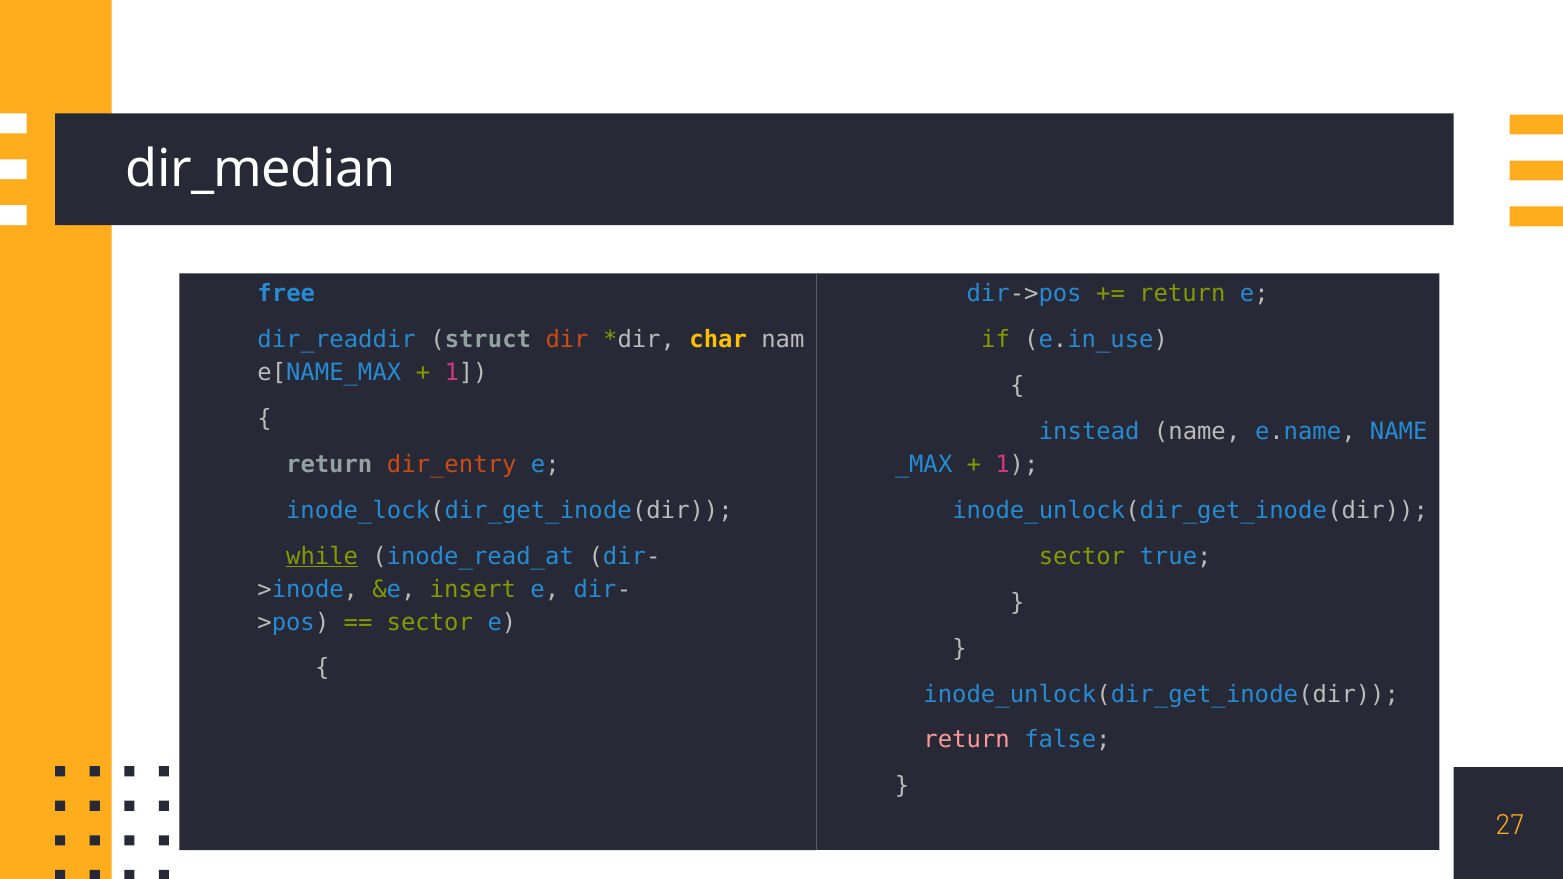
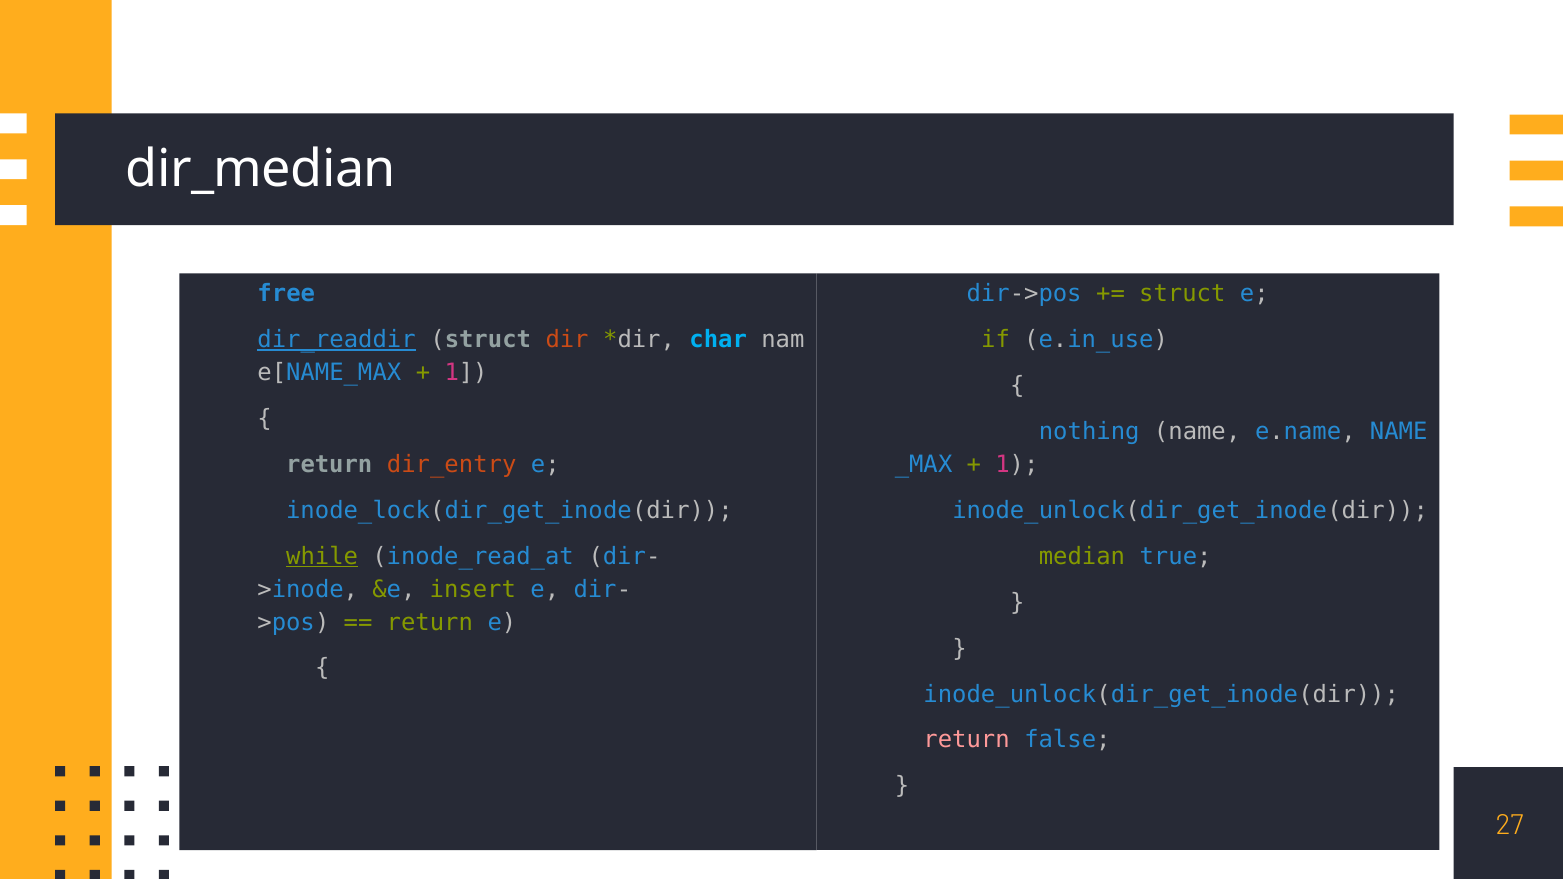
return: return -> struct (1182, 294)
dir_readdir underline: none -> present (337, 340)
char colour: yellow -> light blue (718, 340)
instead: instead -> nothing (1089, 432)
sector: sector -> median (1082, 556)
sector: sector -> return (430, 622)
